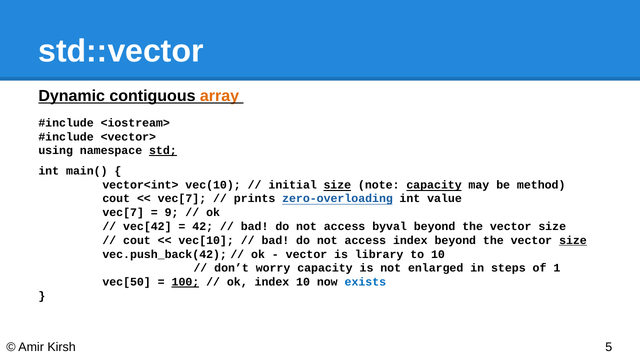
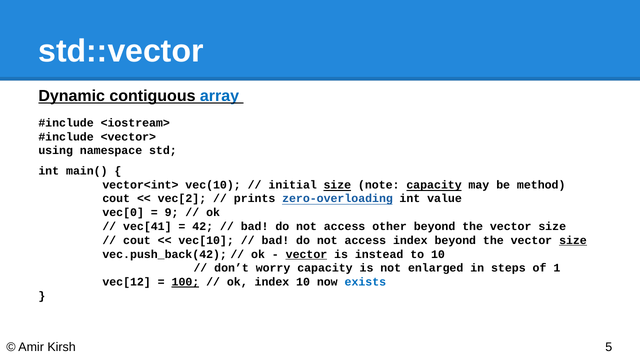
array colour: orange -> blue (220, 96)
std underline: present -> none (163, 151)
vec[7: vec[7 -> vec[2 (182, 199)
vec[7: vec[7 -> vec[0 (123, 213)
vec[42: vec[42 -> vec[41 (147, 226)
byval: byval -> other (390, 226)
vector underline: none -> present (306, 254)
library: library -> instead (379, 254)
vec[50: vec[50 -> vec[12 (127, 282)
